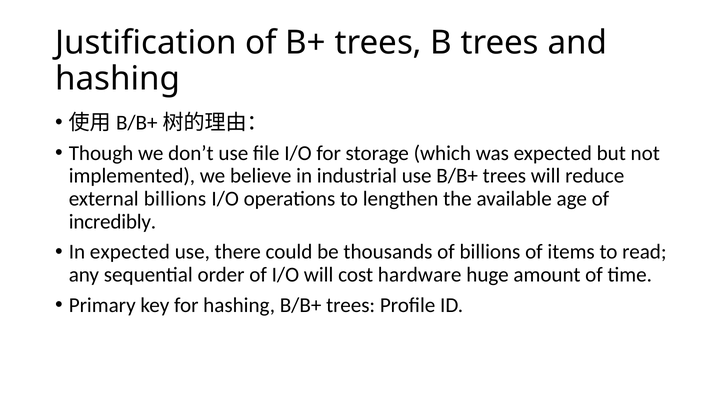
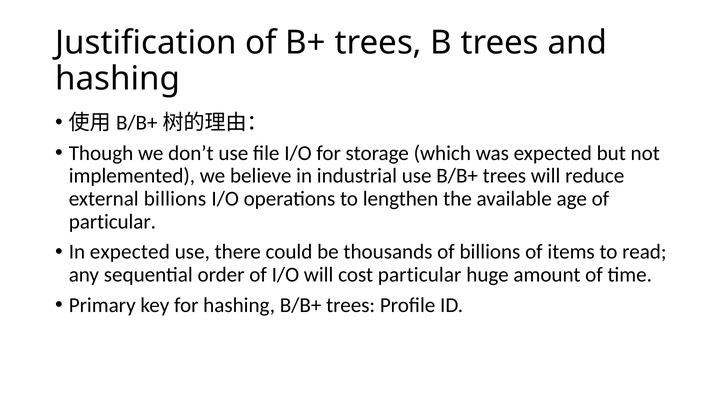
incredibly: incredibly -> particular (112, 221)
cost hardware: hardware -> particular (420, 274)
